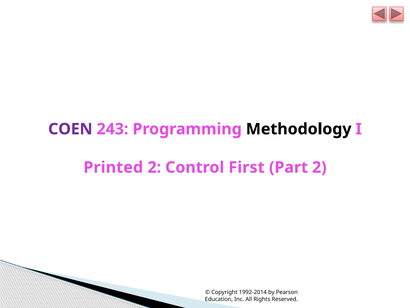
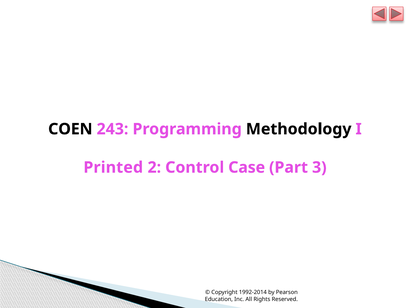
COEN colour: purple -> black (70, 129)
First: First -> Case (247, 167)
Part 2: 2 -> 3 (319, 167)
